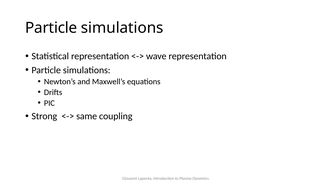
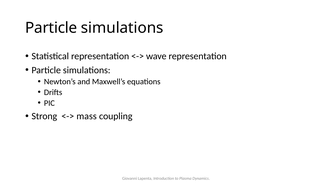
same: same -> mass (87, 116)
